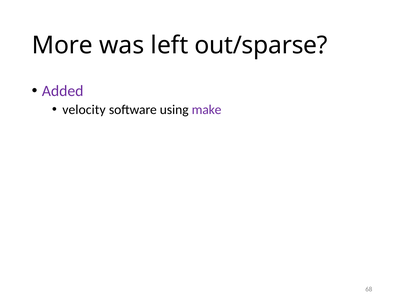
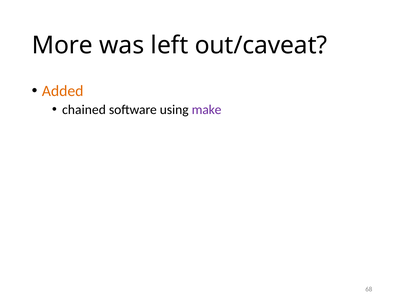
out/sparse: out/sparse -> out/caveat (261, 45)
Added colour: purple -> orange (63, 91)
velocity: velocity -> chained (84, 110)
